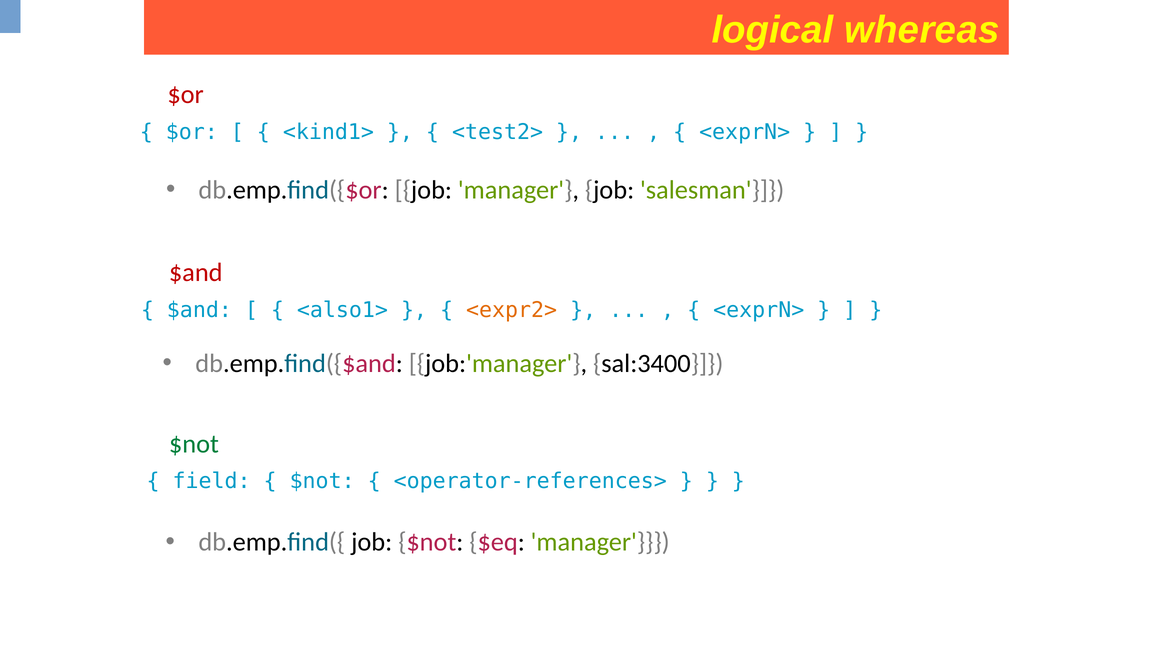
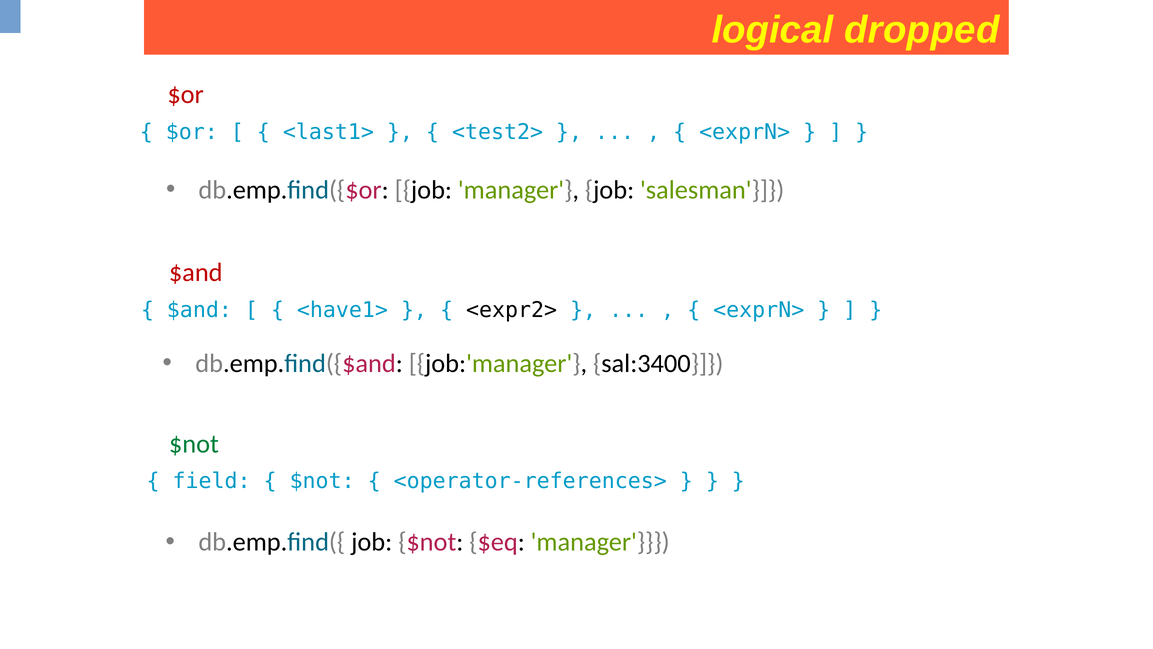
whereas: whereas -> dropped (922, 30)
<kind1>: <kind1> -> <last1> (328, 132)
<also1>: <also1> -> <have1> (342, 310)
<expr2> colour: orange -> black (512, 310)
